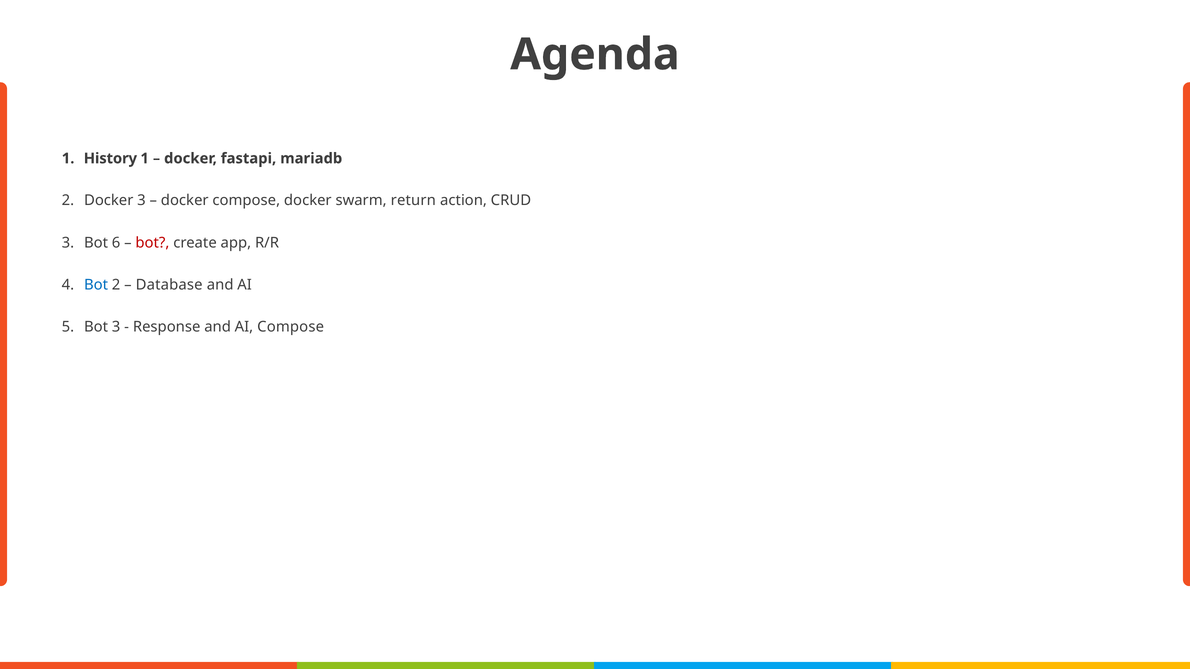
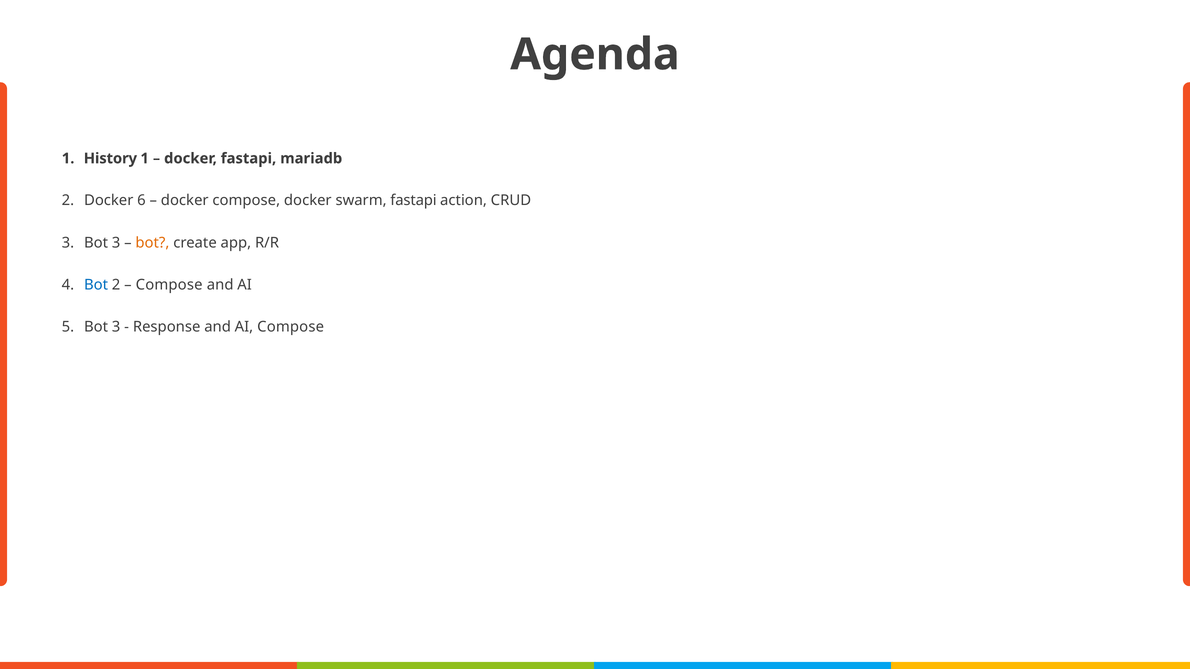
Docker 3: 3 -> 6 (141, 201)
swarm return: return -> fastapi (413, 201)
3 Bot 6: 6 -> 3 (116, 243)
bot colour: red -> orange (152, 243)
Database: Database -> Compose (169, 285)
